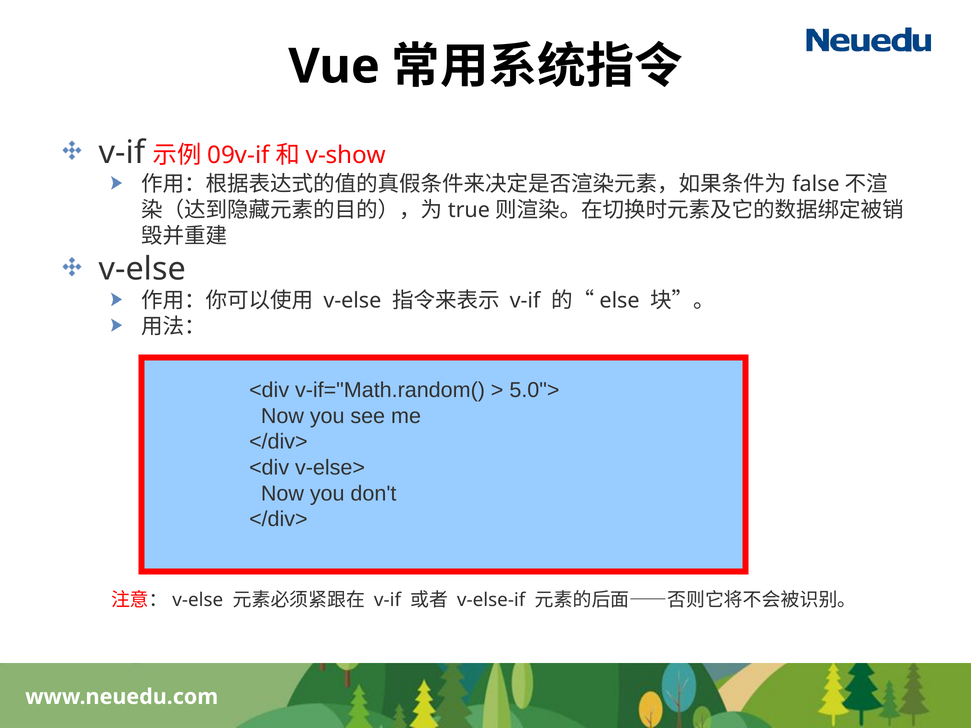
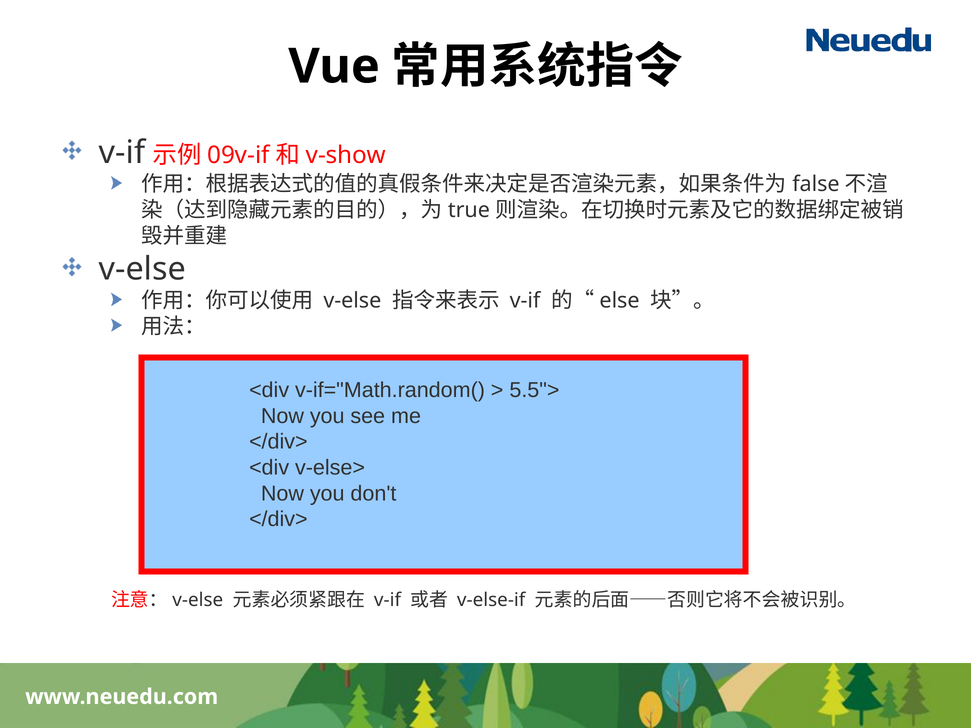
5.0">: 5.0"> -> 5.5"> (534, 390)
